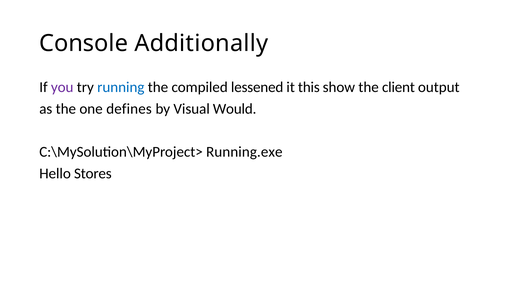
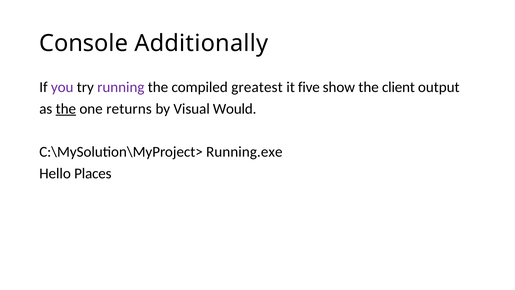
running colour: blue -> purple (121, 87)
lessened: lessened -> greatest (257, 87)
this: this -> five (309, 87)
the underline: none -> present (66, 109)
defines: defines -> returns (129, 109)
Stores: Stores -> Places (93, 173)
